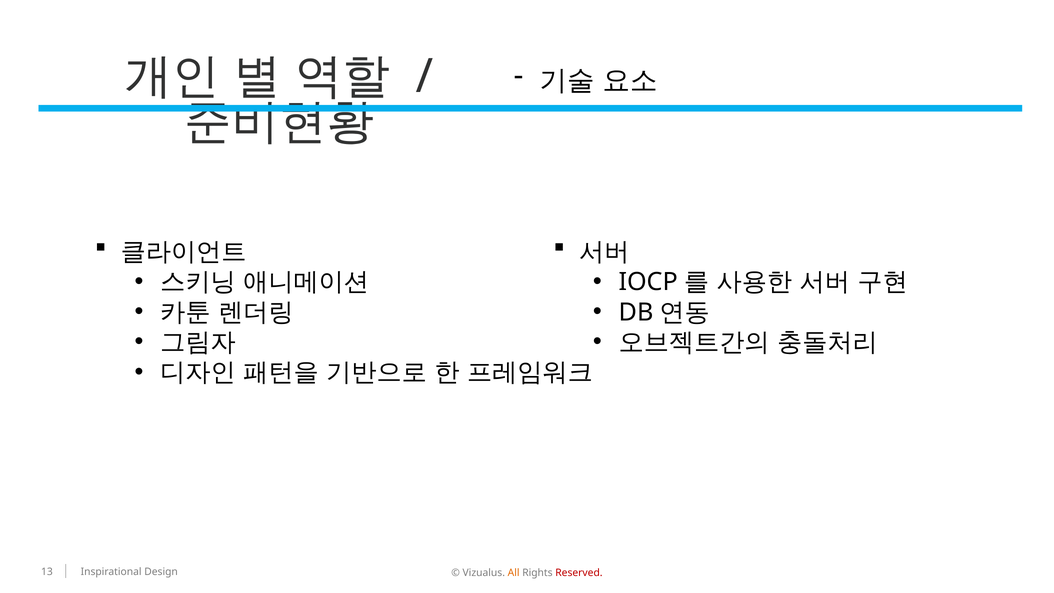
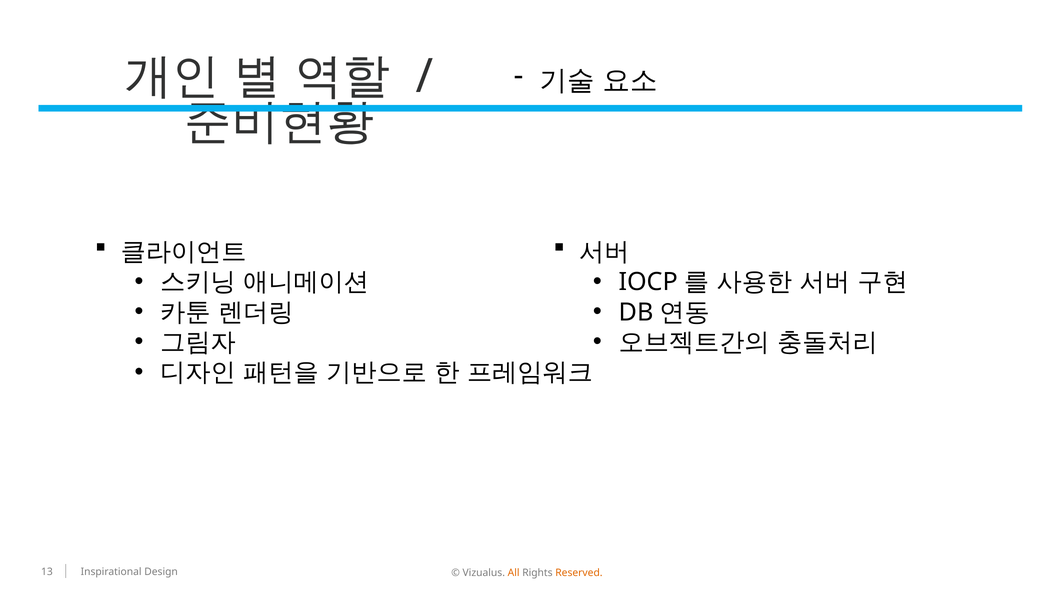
Reserved colour: red -> orange (579, 573)
